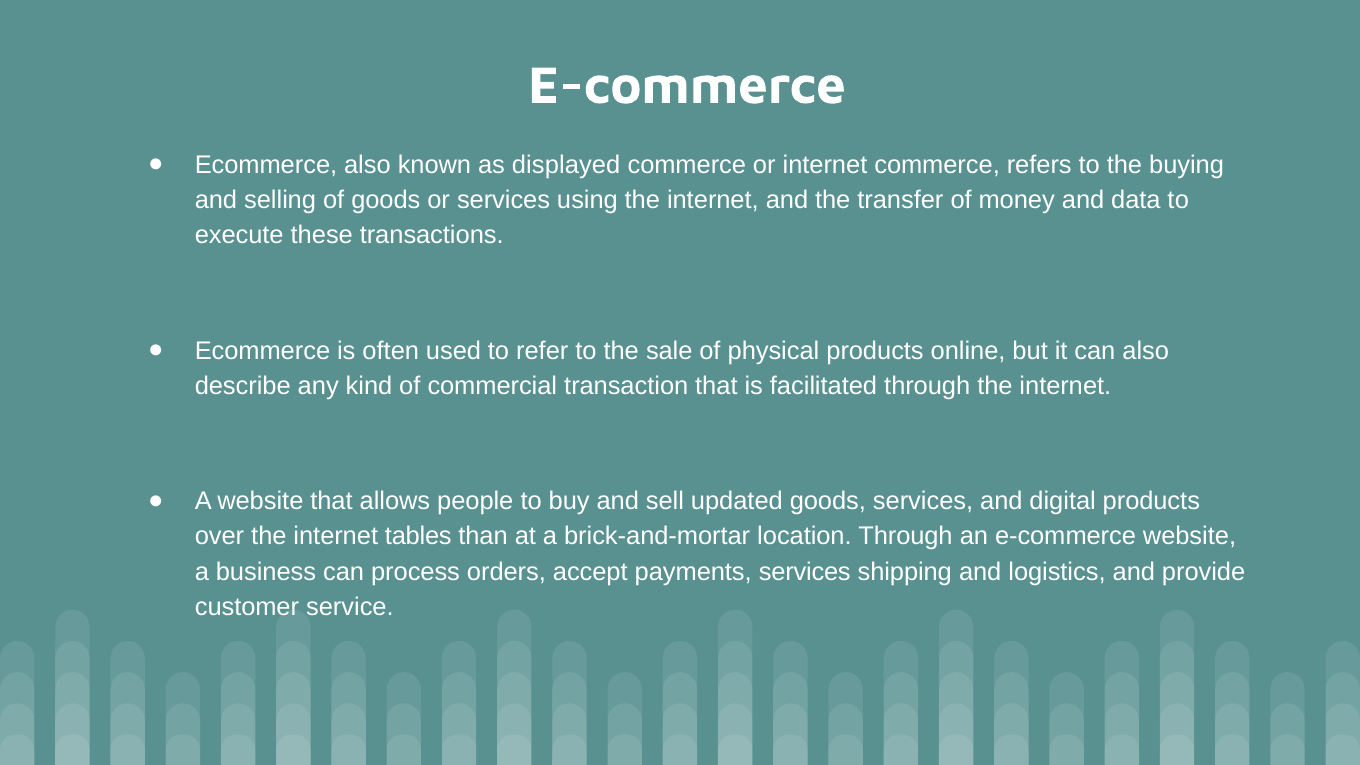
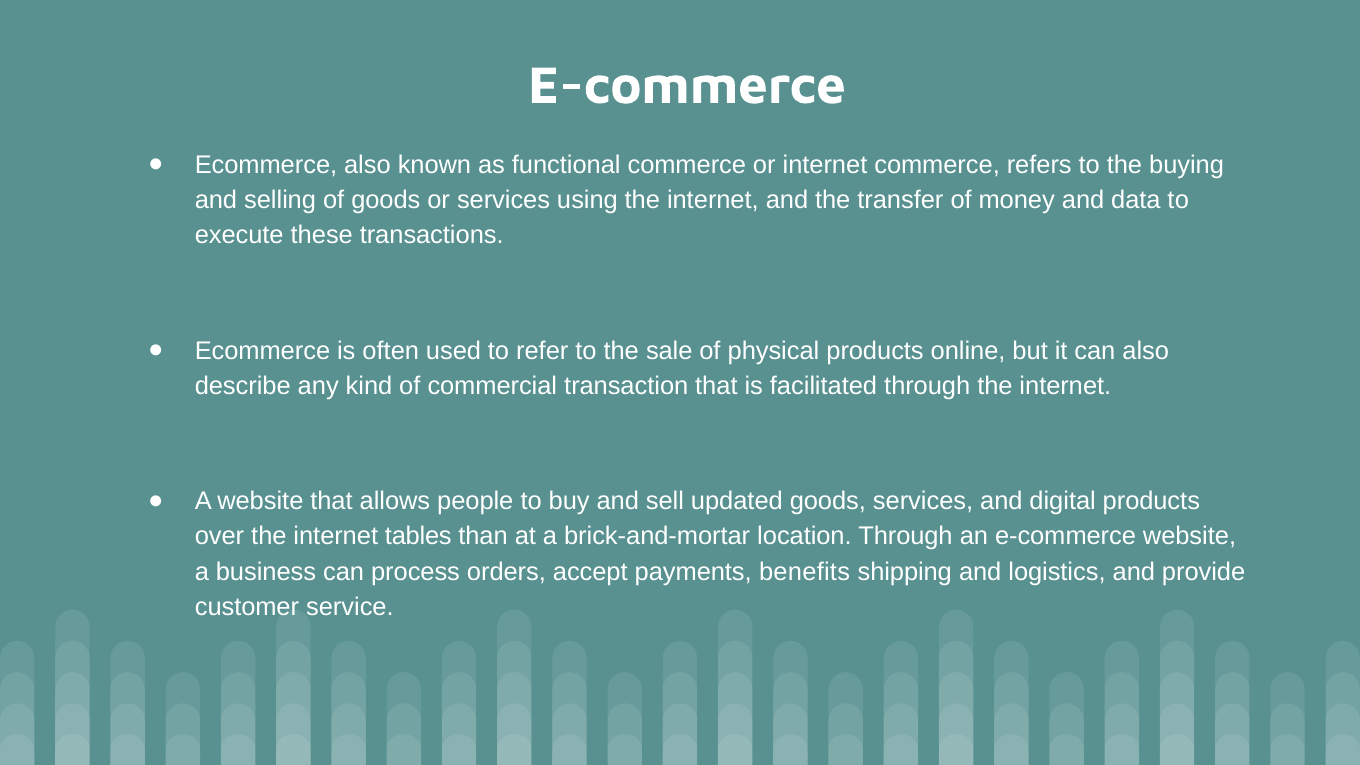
displayed: displayed -> functional (566, 165)
payments services: services -> benefits (805, 572)
